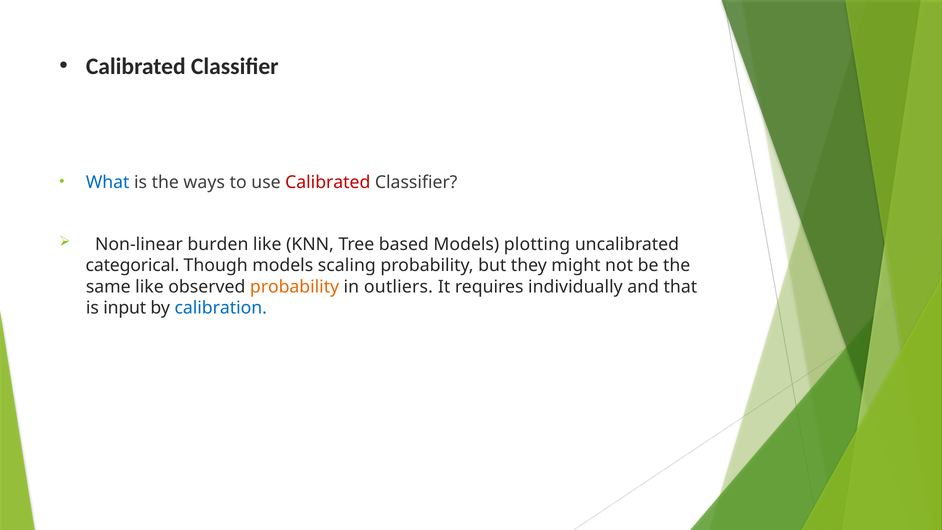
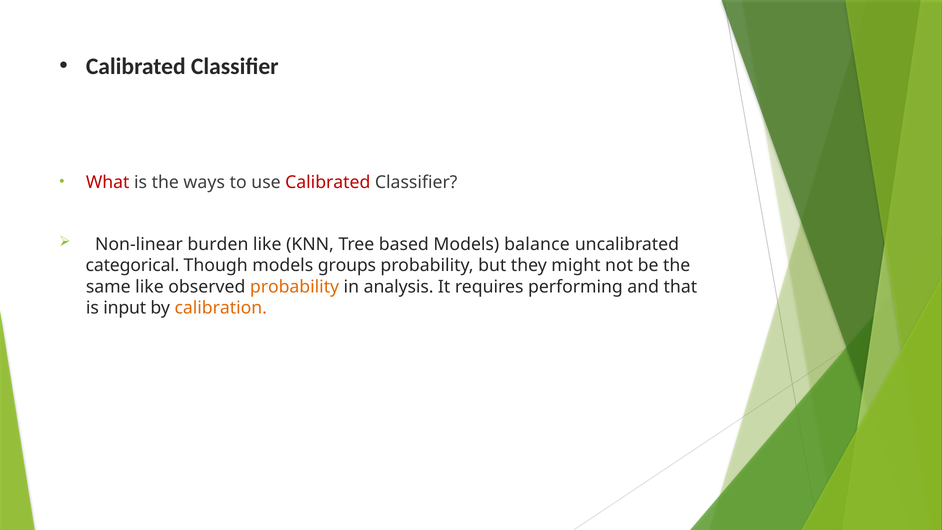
What colour: blue -> red (108, 182)
plotting: plotting -> balance (537, 244)
scaling: scaling -> groups (347, 266)
outliers: outliers -> analysis (399, 287)
individually: individually -> performing (575, 287)
calibration colour: blue -> orange (221, 308)
